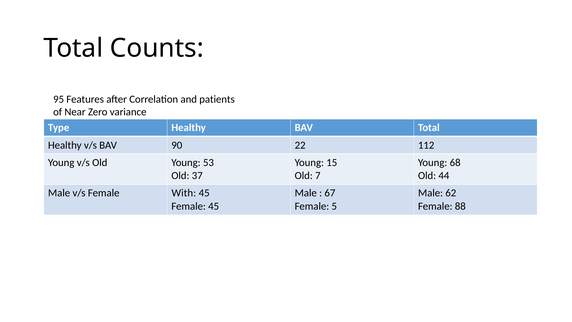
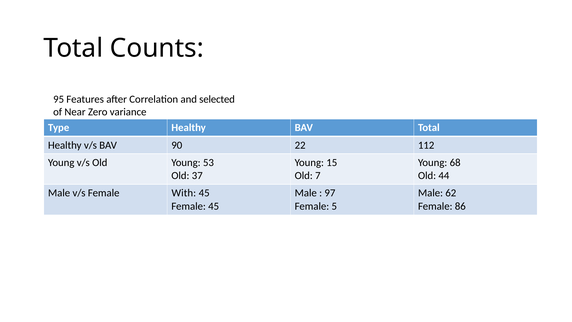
patients: patients -> selected (217, 99)
67: 67 -> 97 (330, 193)
88: 88 -> 86 (460, 206)
